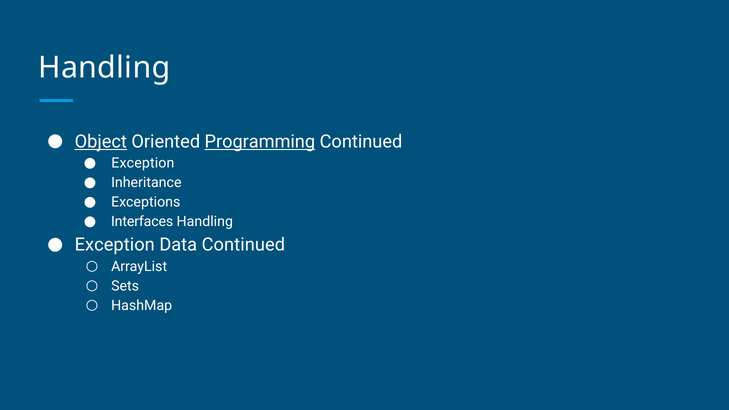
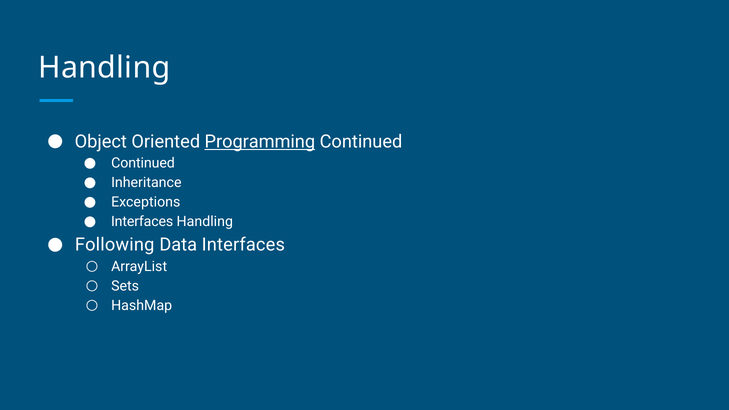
Object underline: present -> none (101, 142)
Exception: Exception -> Continued (143, 163)
Exception: Exception -> Following (115, 245)
Data Continued: Continued -> Interfaces (243, 245)
